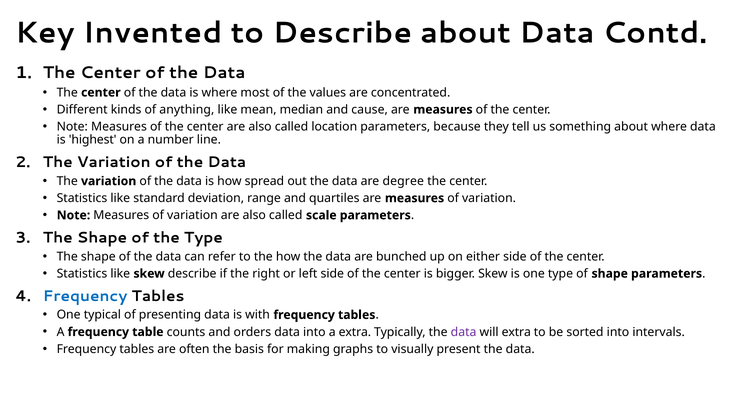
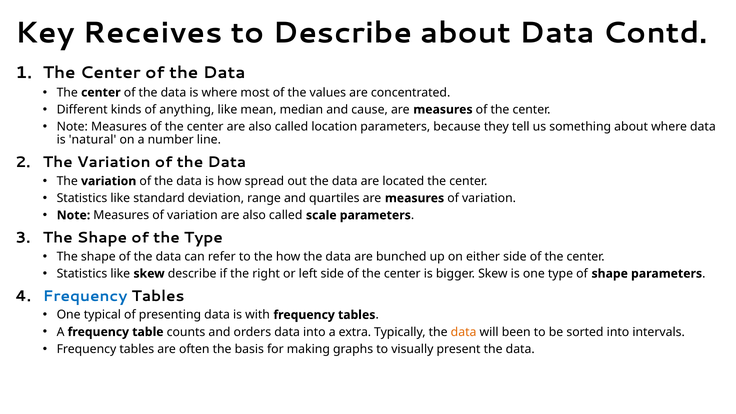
Invented: Invented -> Receives (153, 33)
highest: highest -> natural (93, 140)
degree: degree -> located (403, 181)
data colour: purple -> orange (464, 332)
will extra: extra -> been (516, 332)
